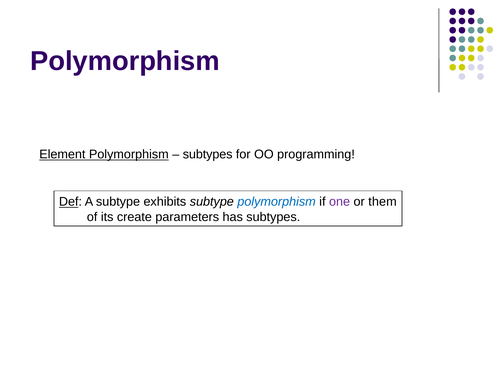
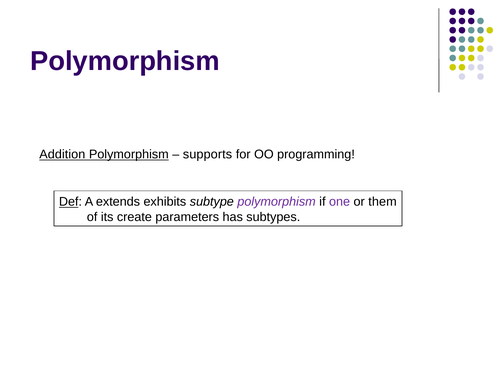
Element: Element -> Addition (62, 154)
subtypes: subtypes -> supports (208, 154)
A subtype: subtype -> extends (118, 202)
polymorphism colour: blue -> purple (277, 202)
